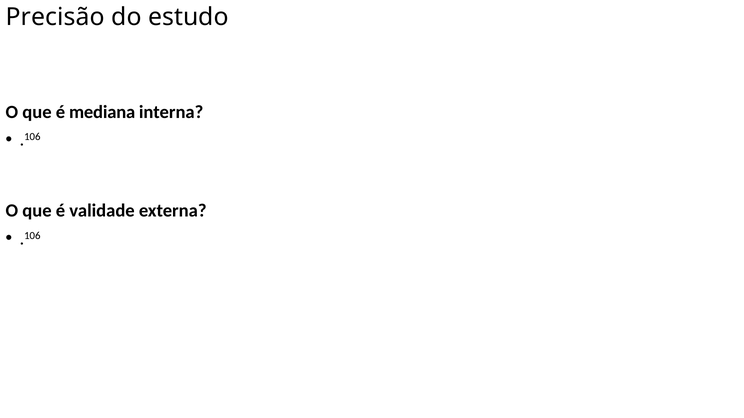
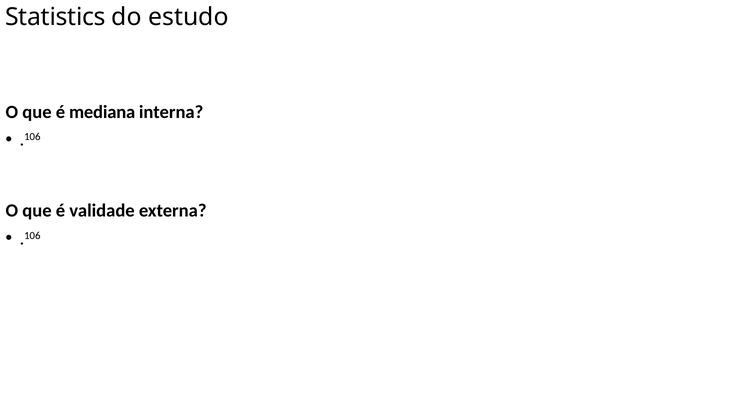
Precisão: Precisão -> Statistics (55, 17)
